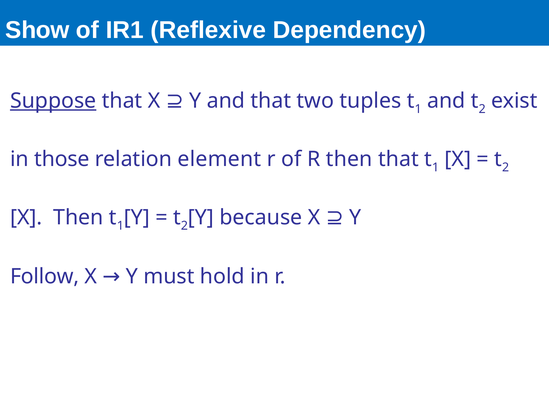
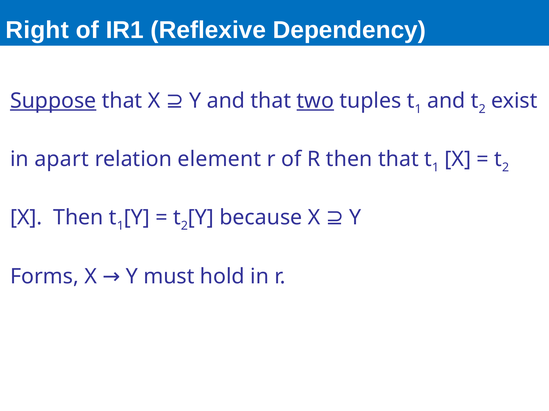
Show: Show -> Right (37, 30)
two underline: none -> present (315, 101)
those: those -> apart (62, 159)
Follow: Follow -> Forms (45, 277)
